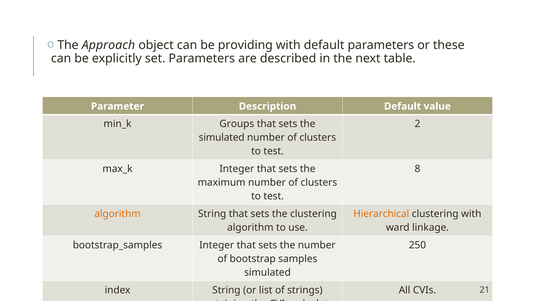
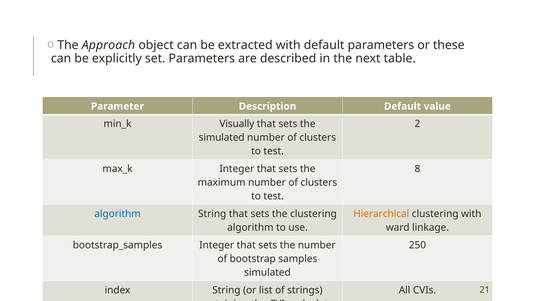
providing: providing -> extracted (245, 45)
Groups: Groups -> Visually (237, 124)
algorithm colour: orange -> blue (118, 214)
